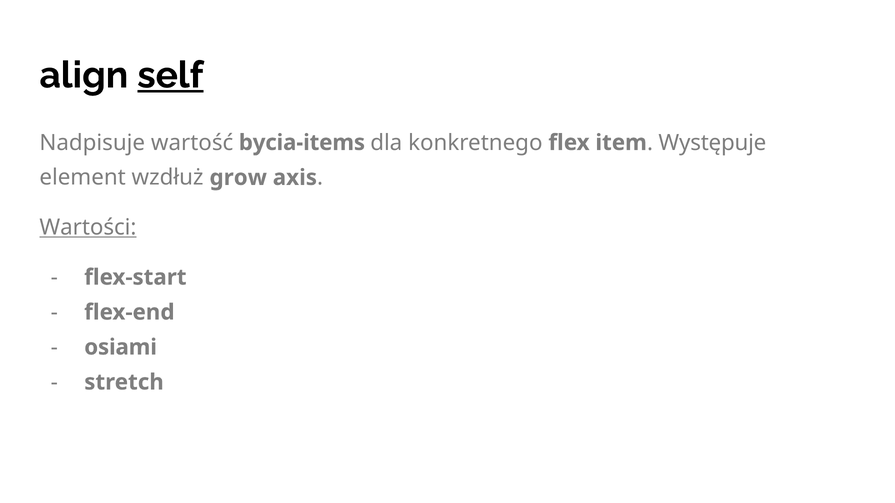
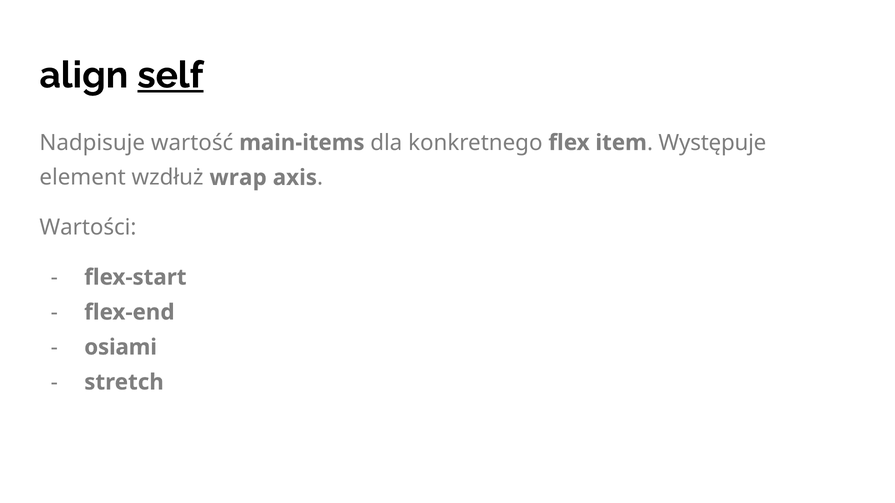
bycia-items: bycia-items -> main-items (302, 143)
grow: grow -> wrap (238, 178)
Wartości underline: present -> none (88, 228)
